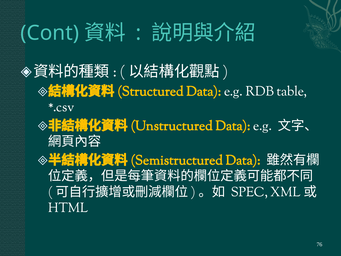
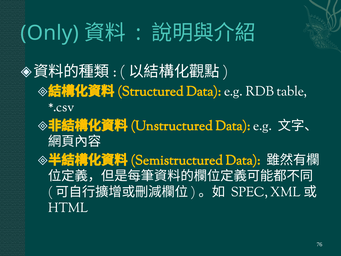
Cont: Cont -> Only (50, 33)
